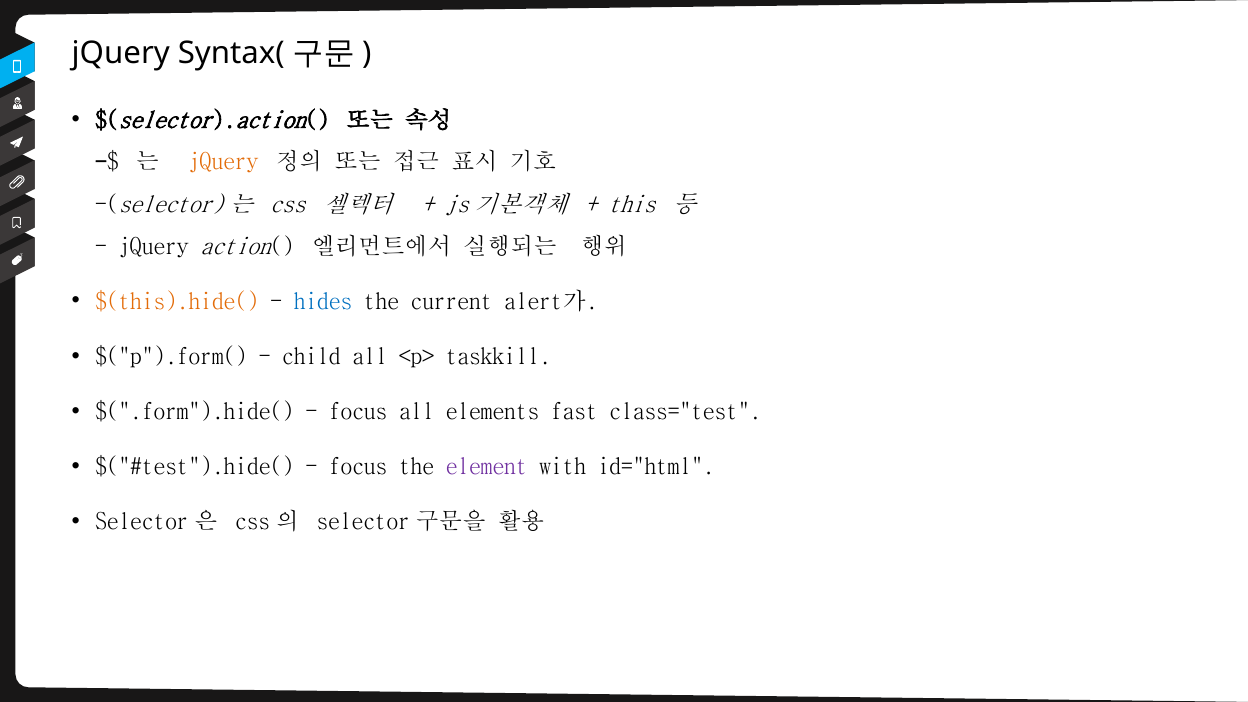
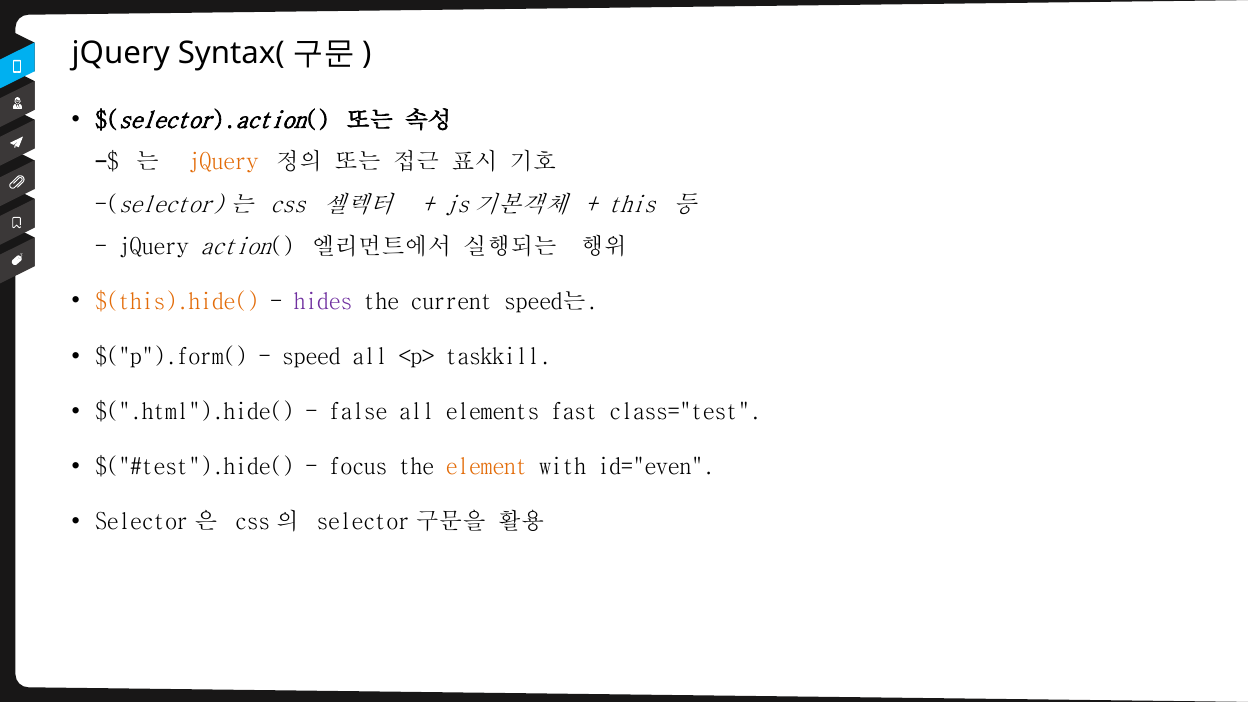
hides colour: blue -> purple (323, 302)
alert가: alert가 -> speed는 (551, 302)
child: child -> speed (311, 357)
$(".form").hide(: $(".form").hide( -> $(".html").hide( (195, 412)
focus: focus -> false (358, 412)
element colour: purple -> orange (487, 467)
id="html: id="html -> id="even (656, 467)
